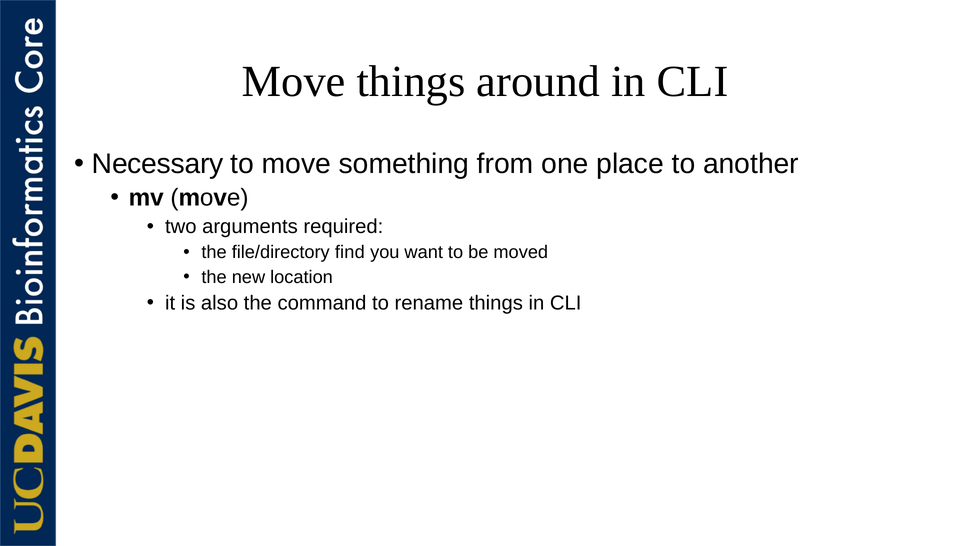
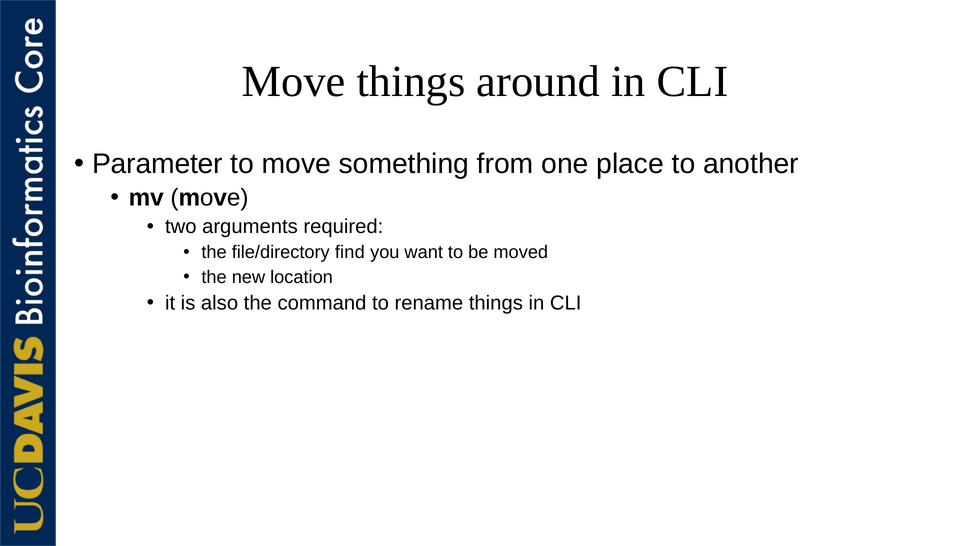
Necessary: Necessary -> Parameter (158, 164)
